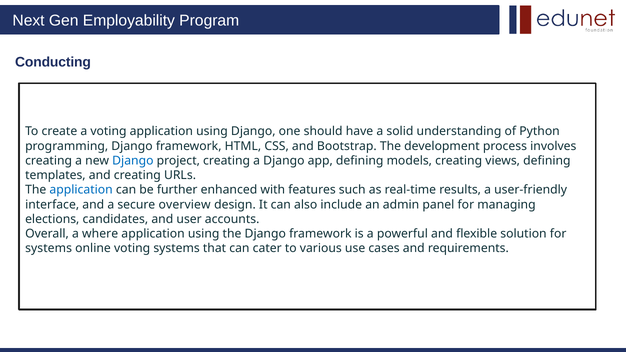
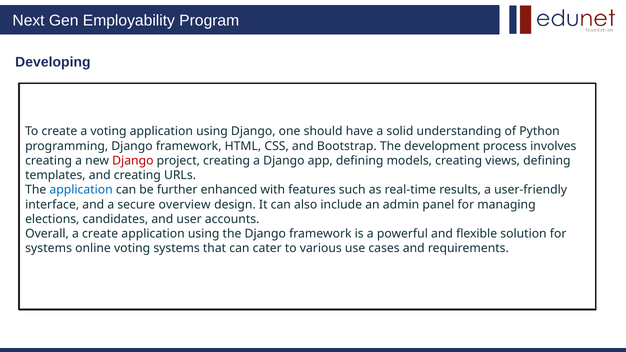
Conducting: Conducting -> Developing (53, 62)
Django colour: blue -> red (133, 161)
a where: where -> create (100, 234)
